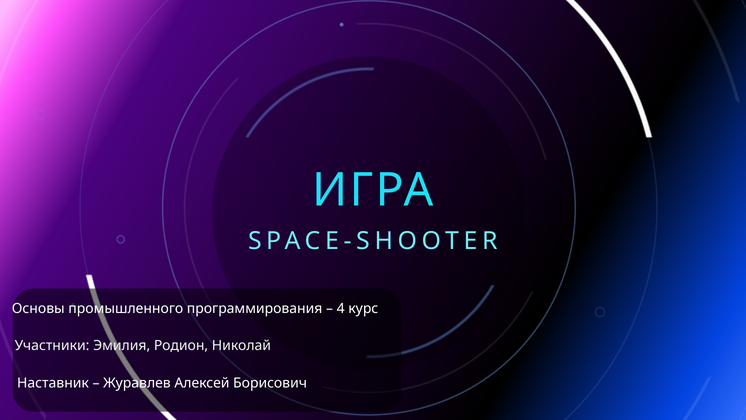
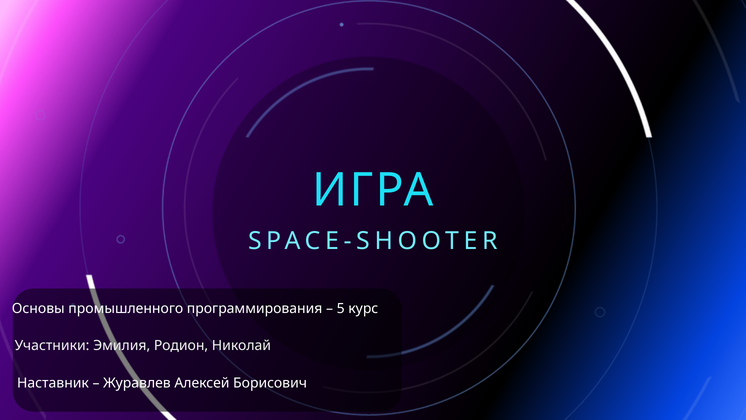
4: 4 -> 5 (341, 308)
